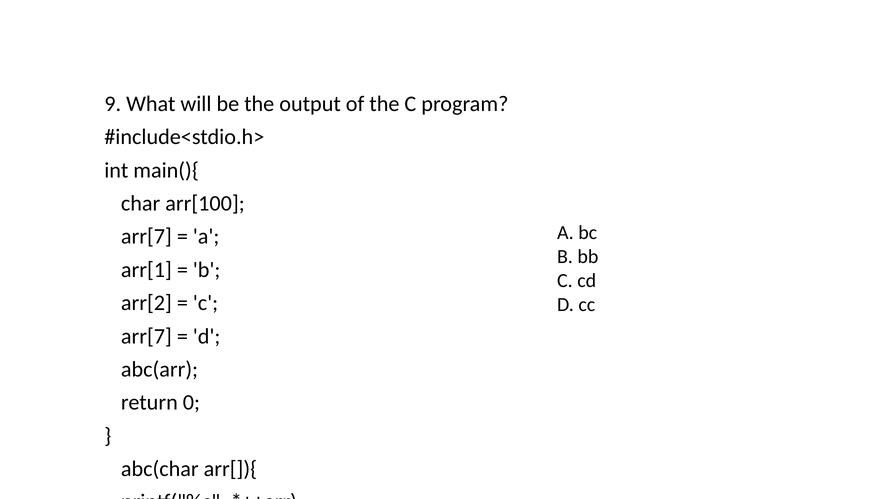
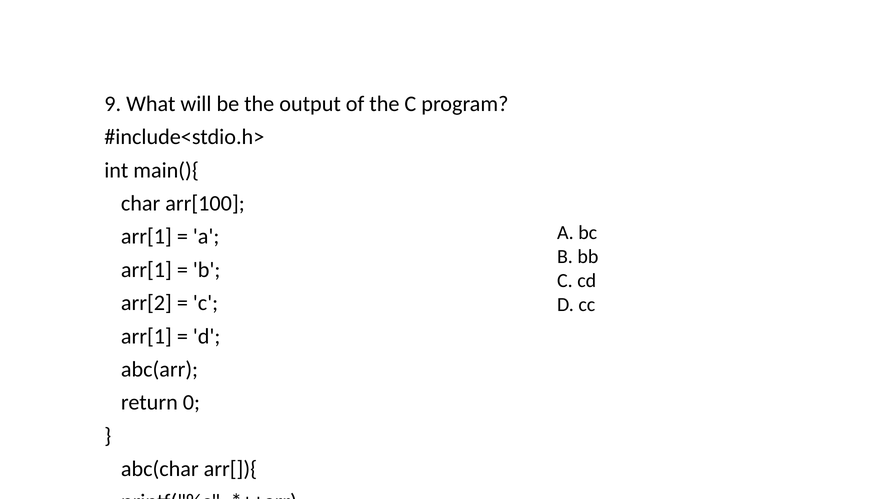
arr[7: arr[7 -> arr[1 (146, 237)
arr[7: arr[7 -> arr[1 (146, 337)
